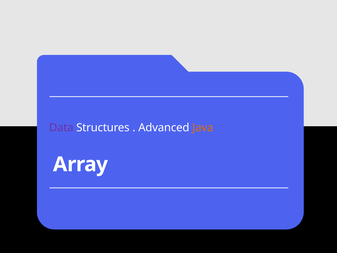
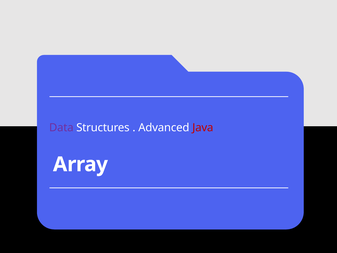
Java colour: orange -> red (203, 127)
